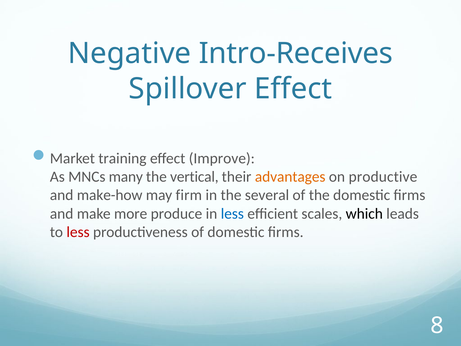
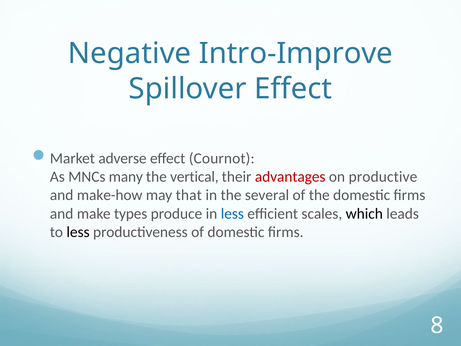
Intro-Receives: Intro-Receives -> Intro-Improve (296, 53)
training: training -> adverse (122, 158)
Improve: Improve -> Cournot (222, 158)
advantages colour: orange -> red (290, 177)
firm: firm -> that (189, 195)
more: more -> types (131, 213)
less colour: red -> black (78, 232)
